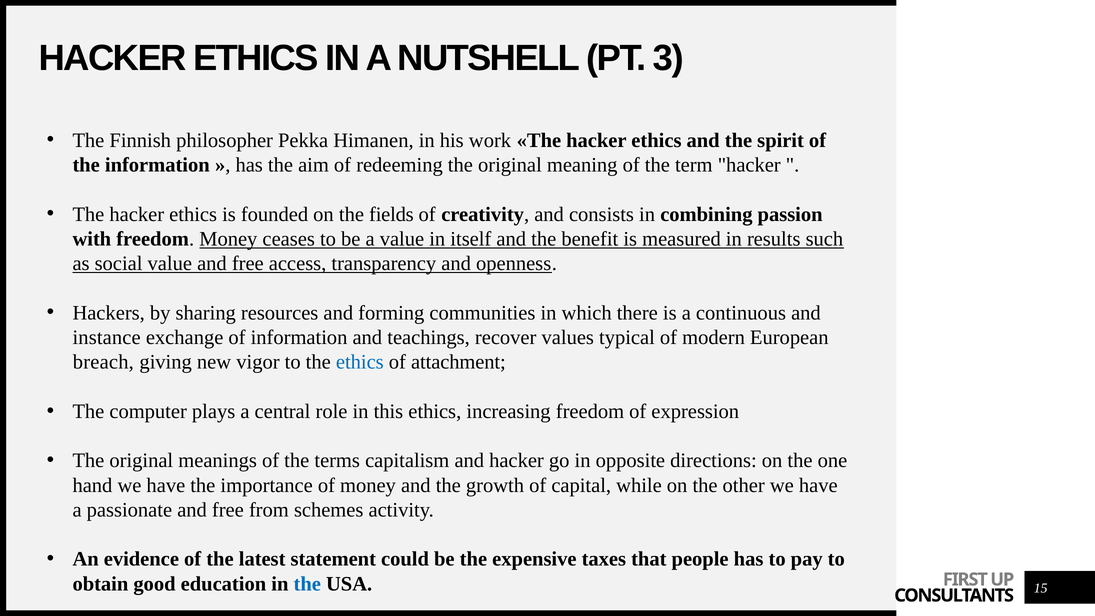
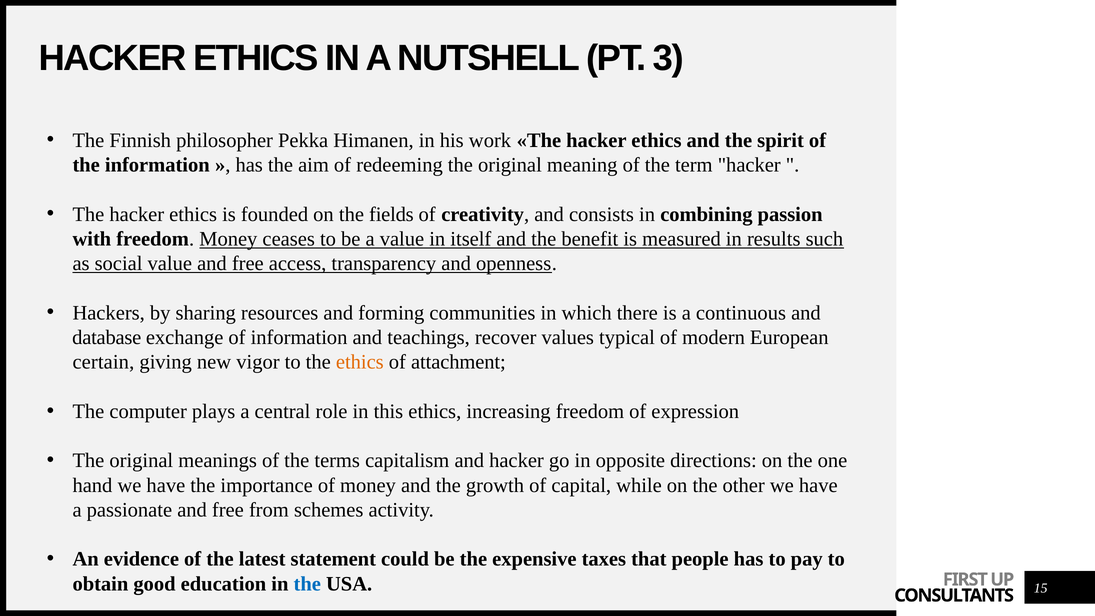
instance: instance -> database (107, 337)
breach: breach -> certain (103, 362)
ethics colour: blue -> orange (360, 362)
